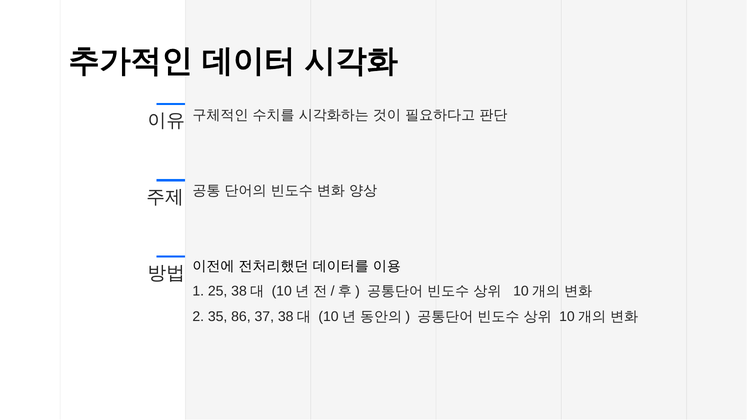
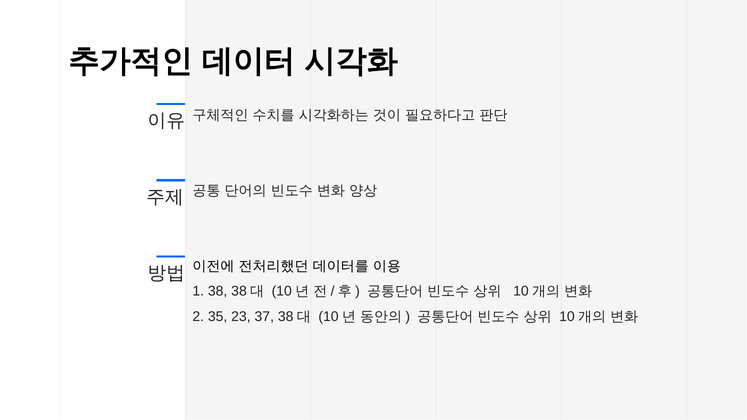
1 25: 25 -> 38 (218, 291)
86: 86 -> 23 (241, 317)
